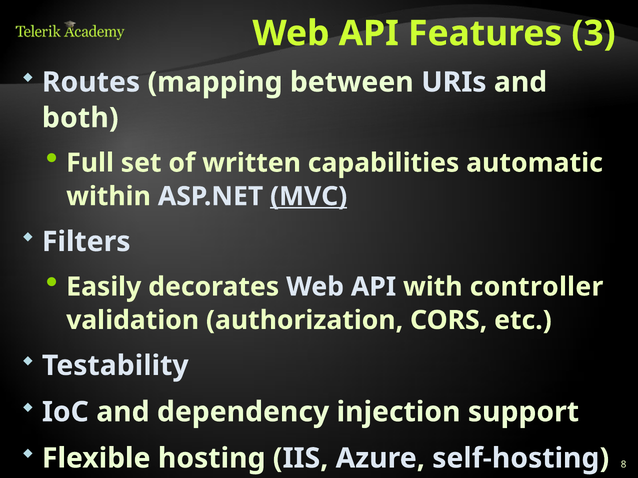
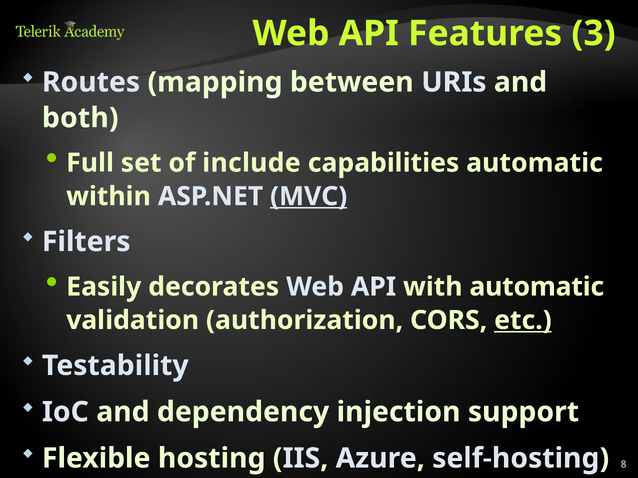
written: written -> include (251, 163)
with controller: controller -> automatic (537, 287)
etc underline: none -> present (523, 321)
